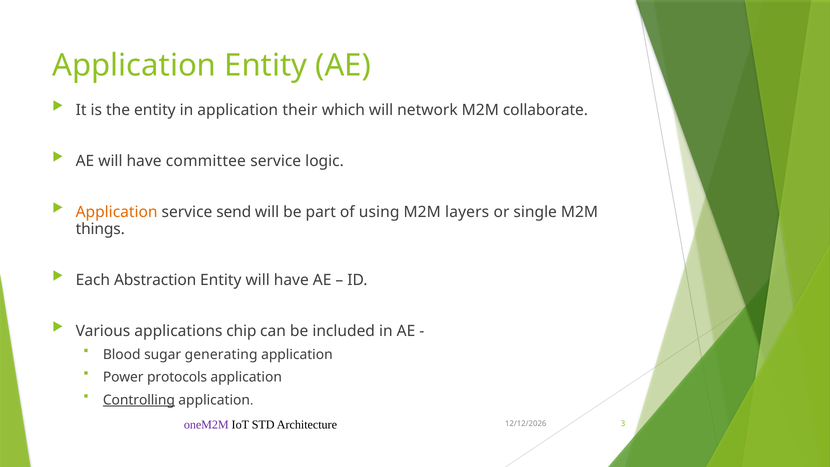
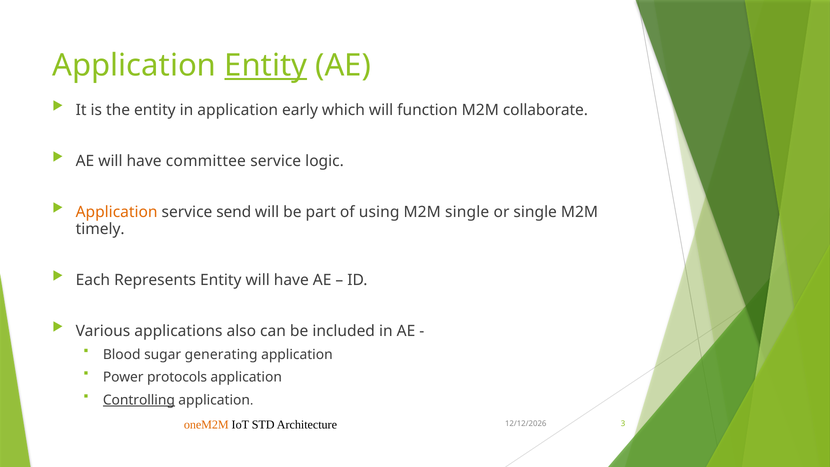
Entity underline: none -> present (266, 65)
their: their -> early (300, 110)
network: network -> function (427, 110)
M2M layers: layers -> single (467, 212)
things: things -> timely (100, 229)
Abstraction: Abstraction -> Represents (155, 280)
chip: chip -> also (241, 331)
oneM2M colour: purple -> orange (206, 425)
